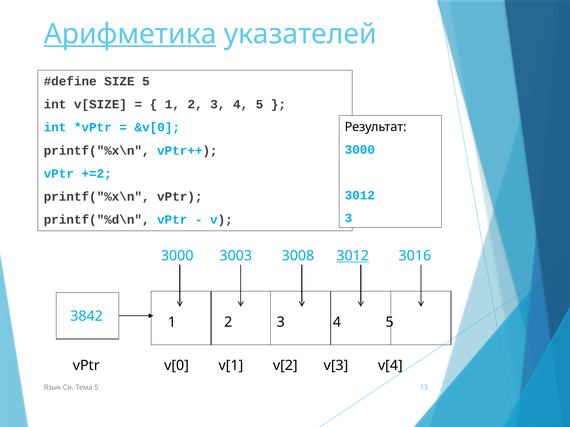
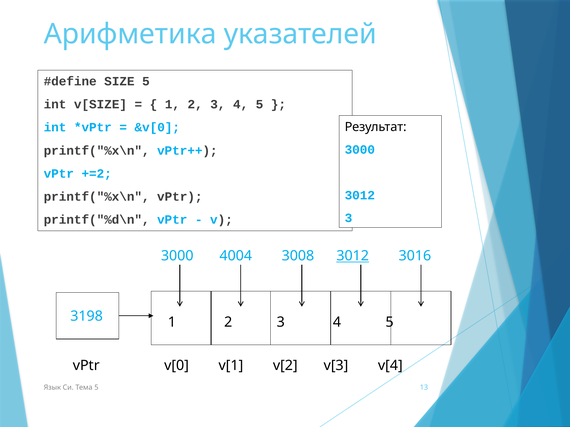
Арифметика underline: present -> none (130, 34)
3003: 3003 -> 4004 (236, 256)
3842: 3842 -> 3198 (87, 316)
